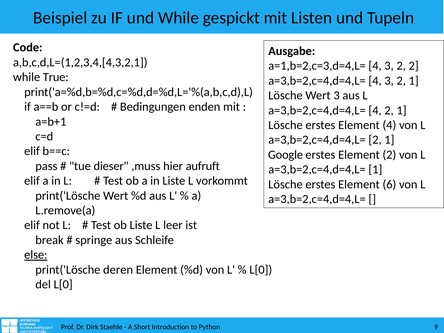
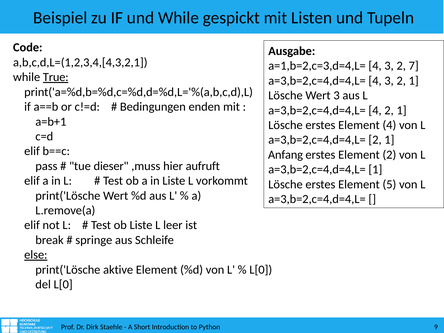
2 2: 2 -> 7 (414, 66)
True underline: none -> present (56, 77)
Google: Google -> Anfang (286, 155)
6: 6 -> 5 (389, 184)
deren: deren -> aktive (118, 270)
